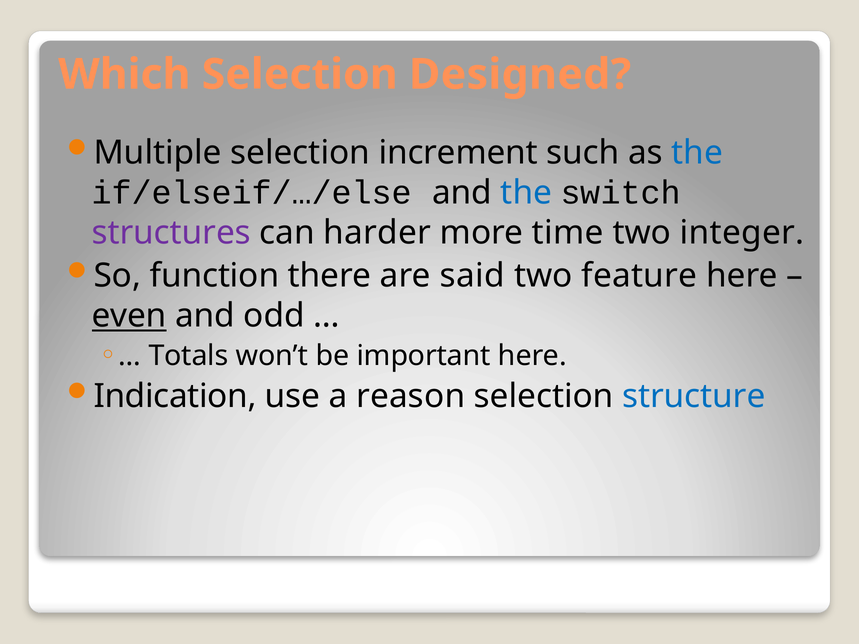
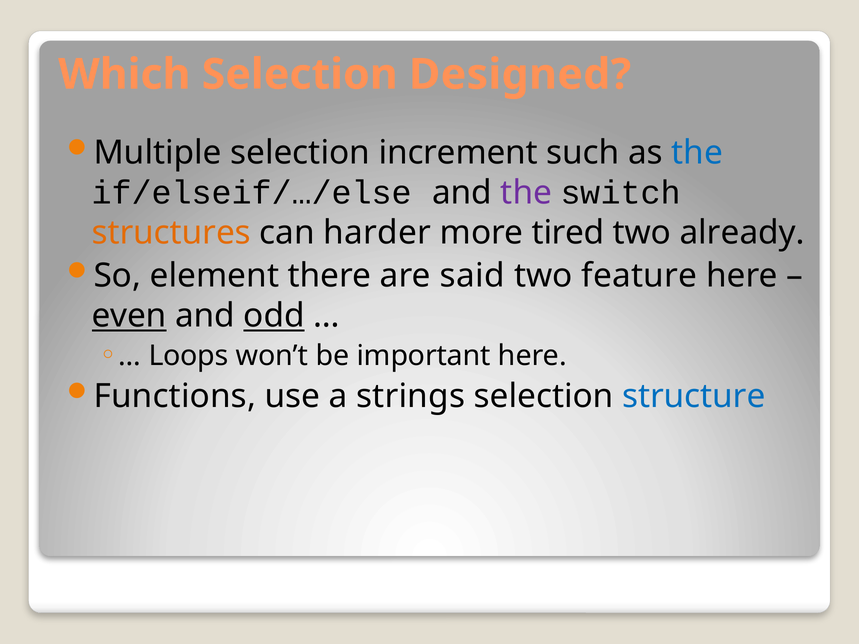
the colour: blue -> purple (526, 193)
structures colour: purple -> orange (171, 233)
time: time -> tired (568, 233)
integer: integer -> already (742, 233)
function: function -> element (214, 276)
odd underline: none -> present (274, 316)
Totals: Totals -> Loops (188, 356)
Indication: Indication -> Functions (175, 396)
reason: reason -> strings (411, 396)
